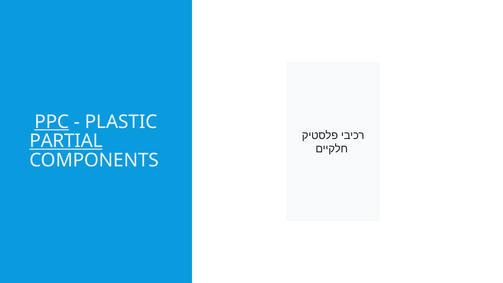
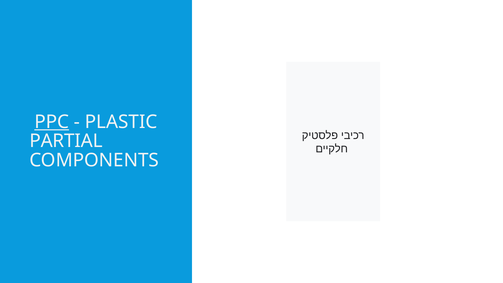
PARTIAL underline: present -> none (66, 141)
